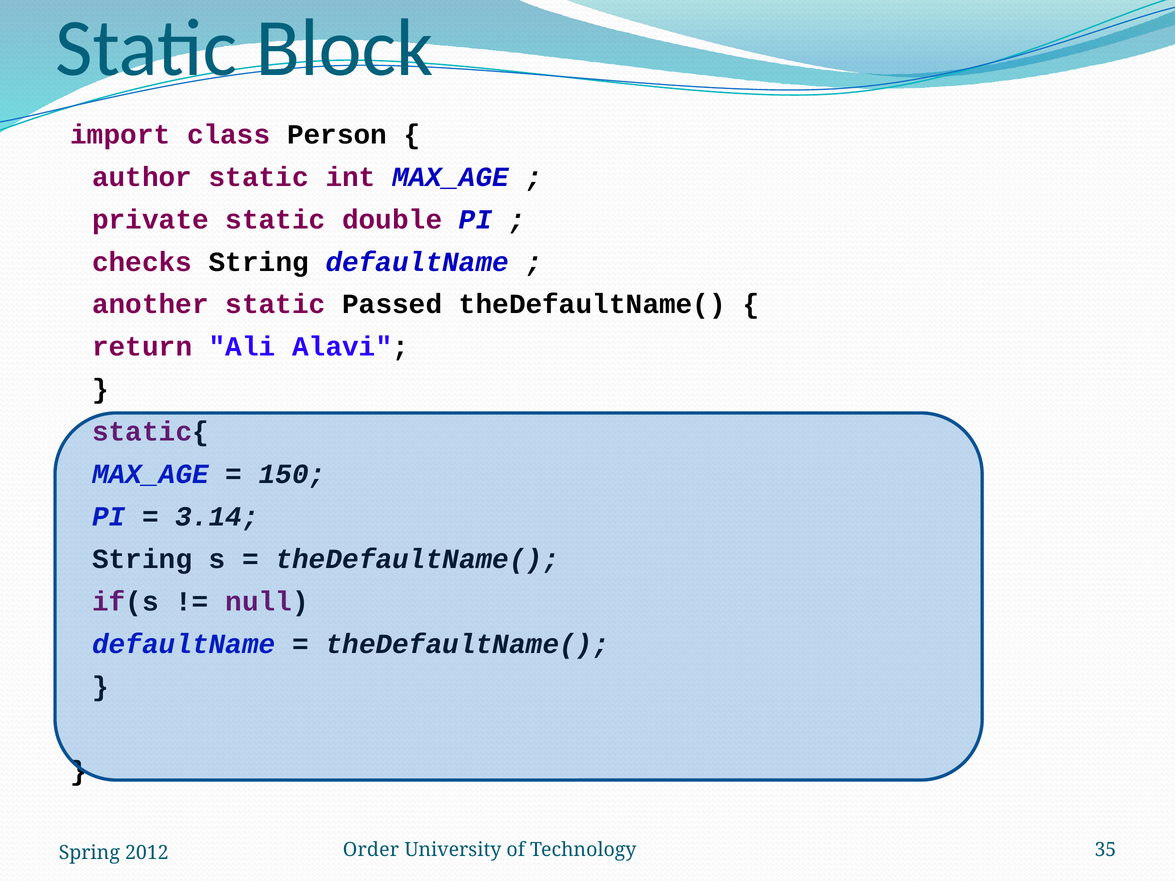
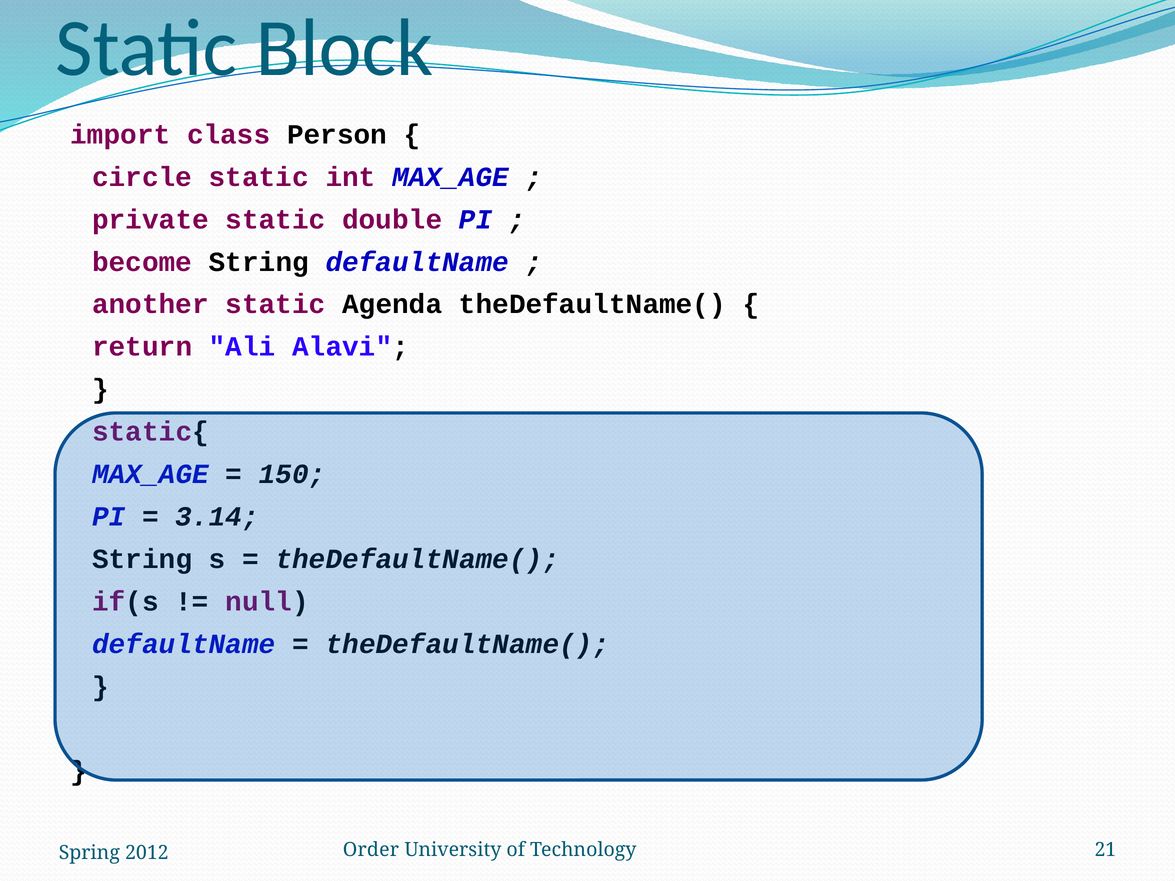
author: author -> circle (142, 177)
checks: checks -> become (142, 262)
Passed: Passed -> Agenda (392, 304)
35: 35 -> 21 (1105, 850)
